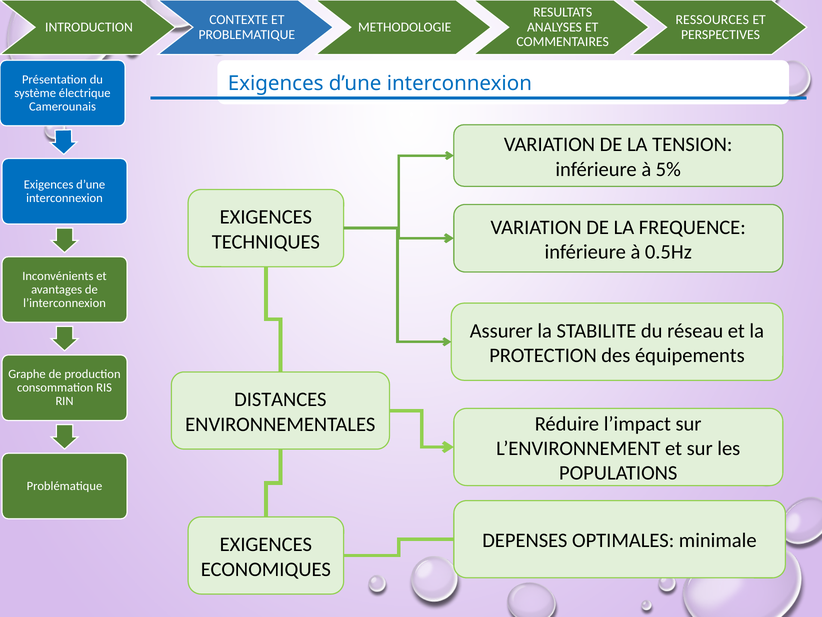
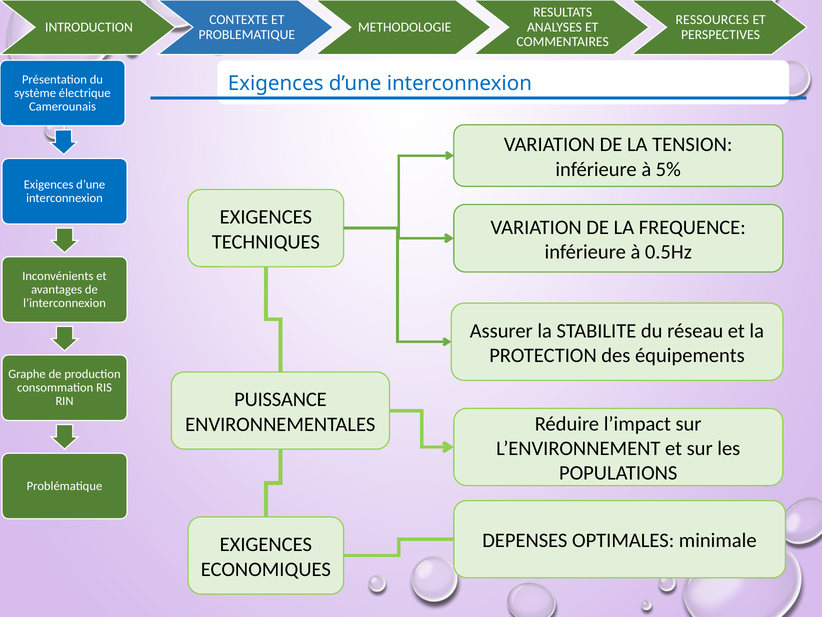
DISTANCES: DISTANCES -> PUISSANCE (280, 399)
